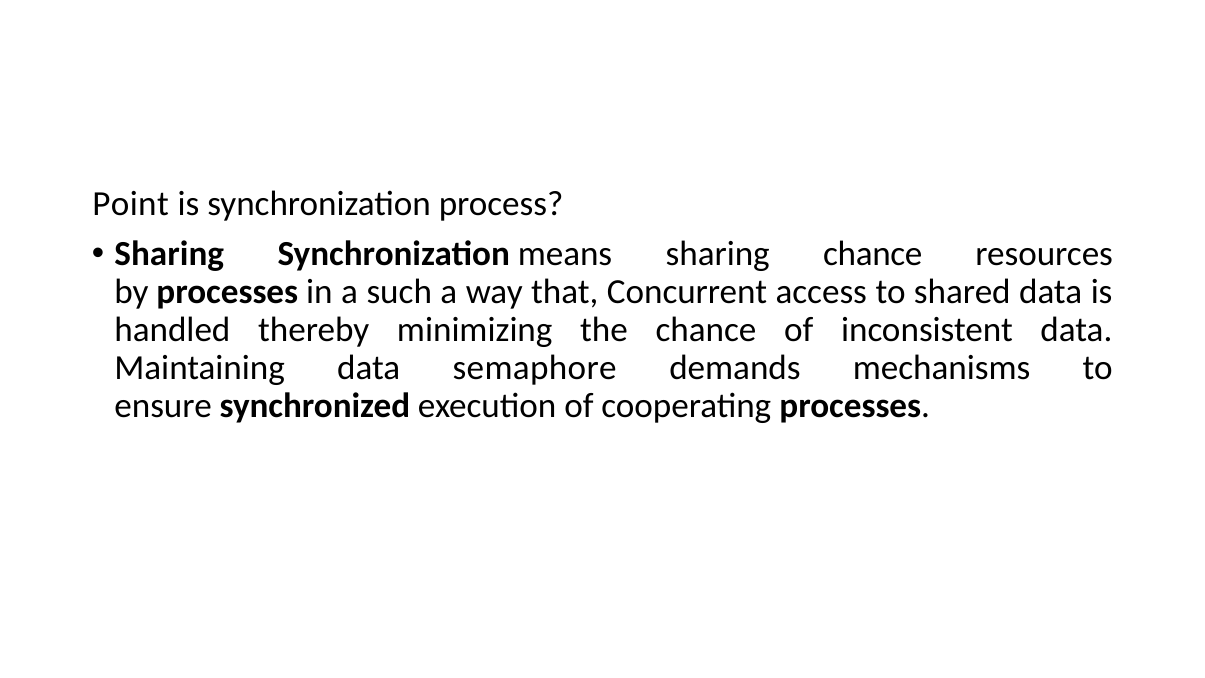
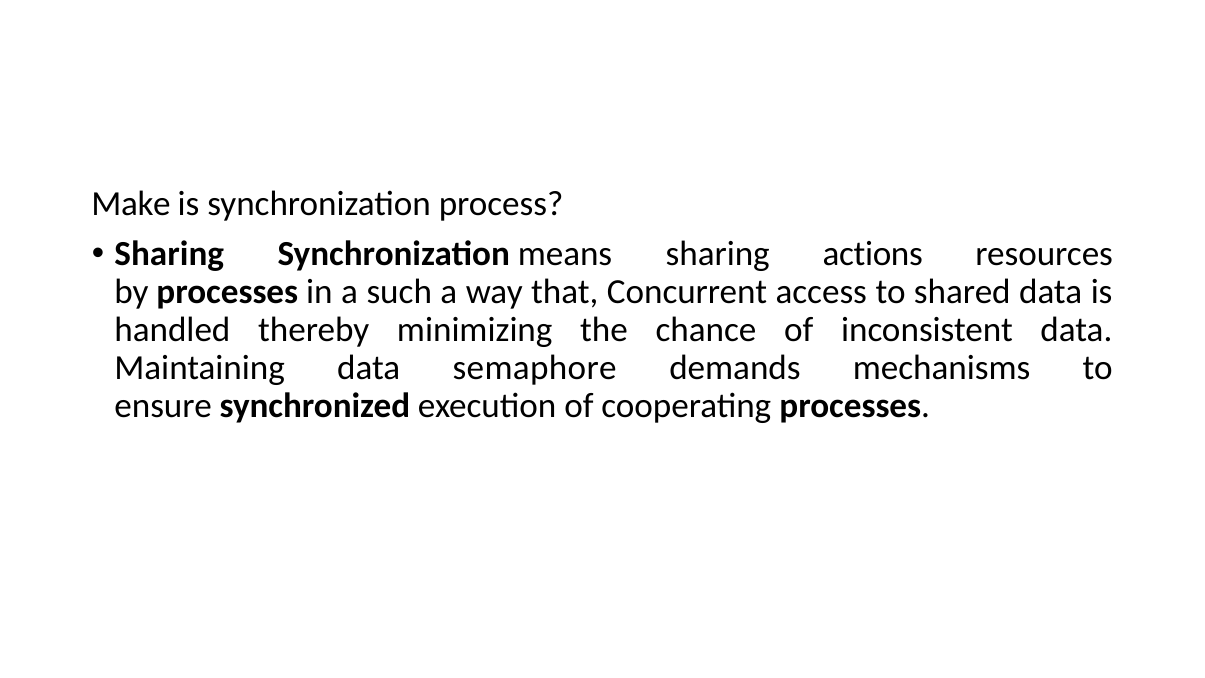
Point: Point -> Make (131, 204)
sharing chance: chance -> actions (873, 254)
